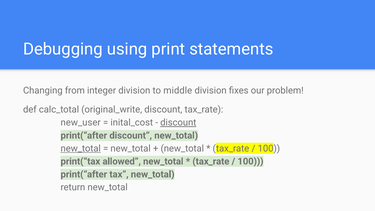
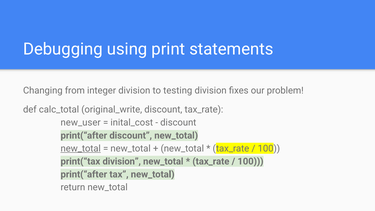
middle: middle -> testing (178, 90)
discount underline: present -> none (178, 123)
print(“tax allowed: allowed -> division (122, 161)
